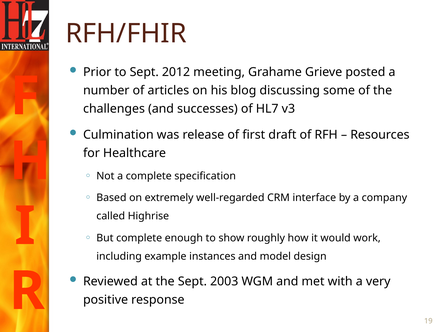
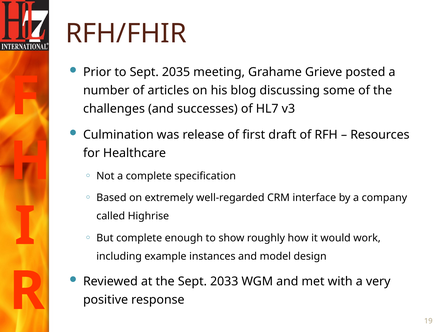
2012: 2012 -> 2035 (176, 72)
2003: 2003 -> 2033 (224, 282)
